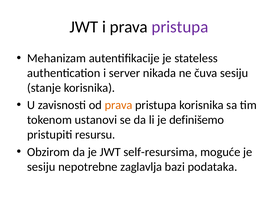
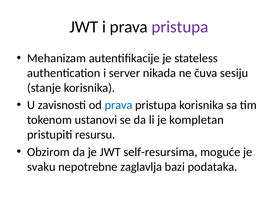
prava colour: orange -> blue (119, 105)
definišemo: definišemo -> kompletan (197, 120)
sesiju: sesiju -> svaku (41, 167)
